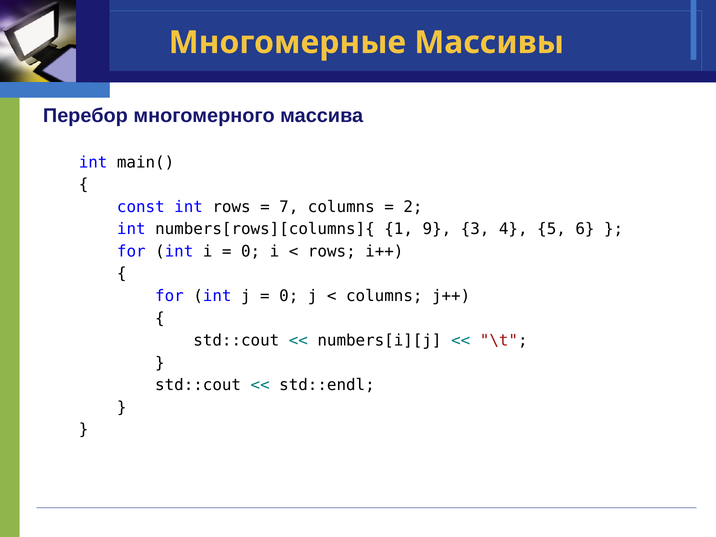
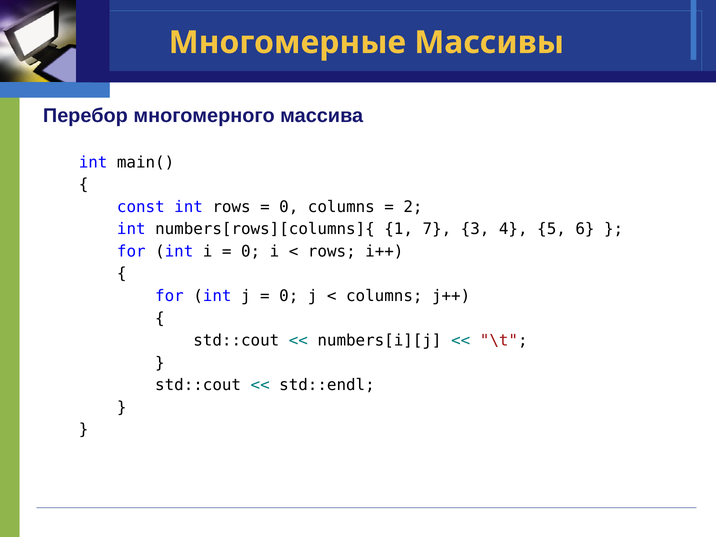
7: 7 -> 0 (289, 207)
9: 9 -> 7 (437, 229)
